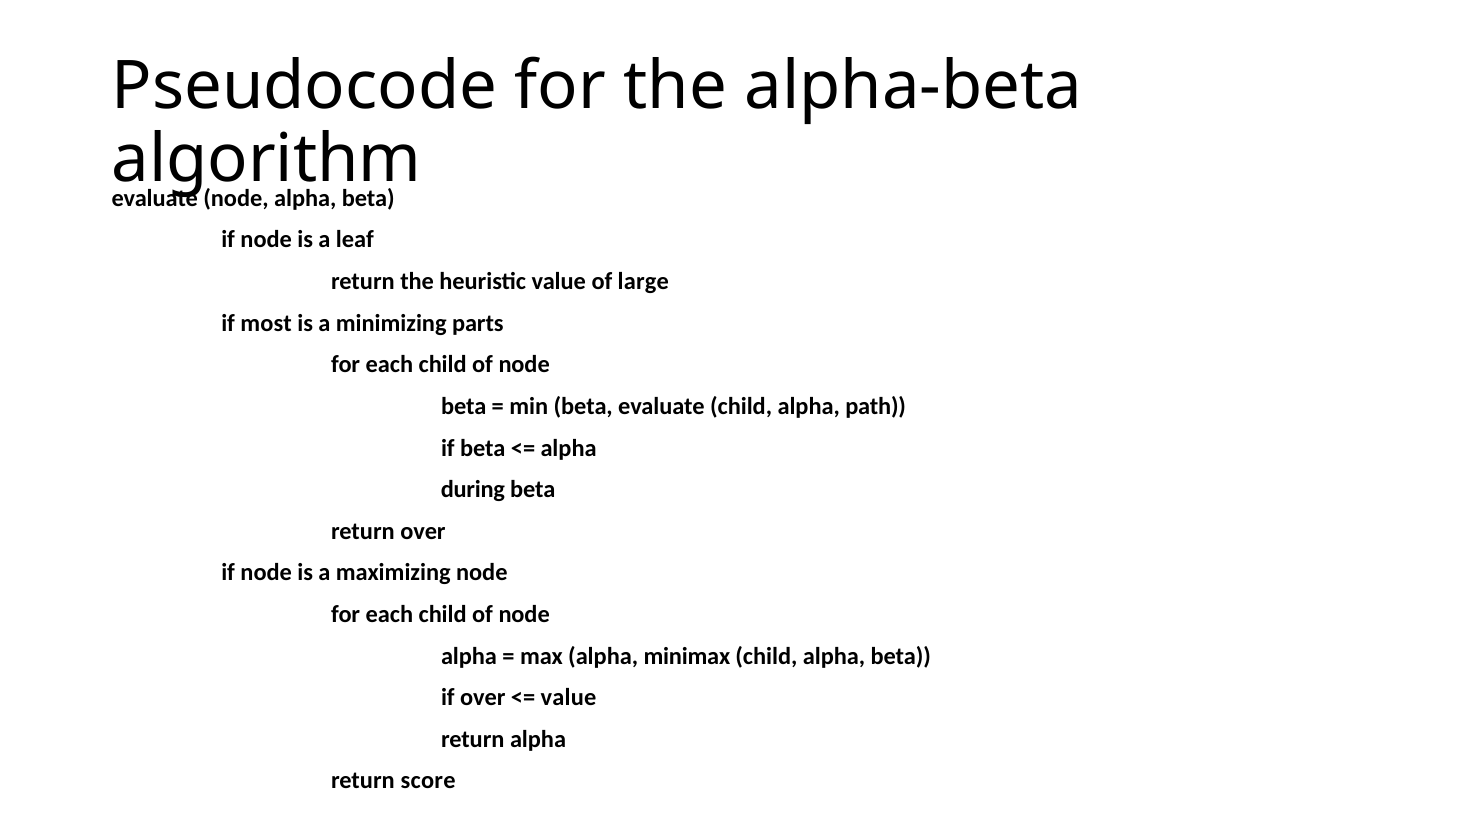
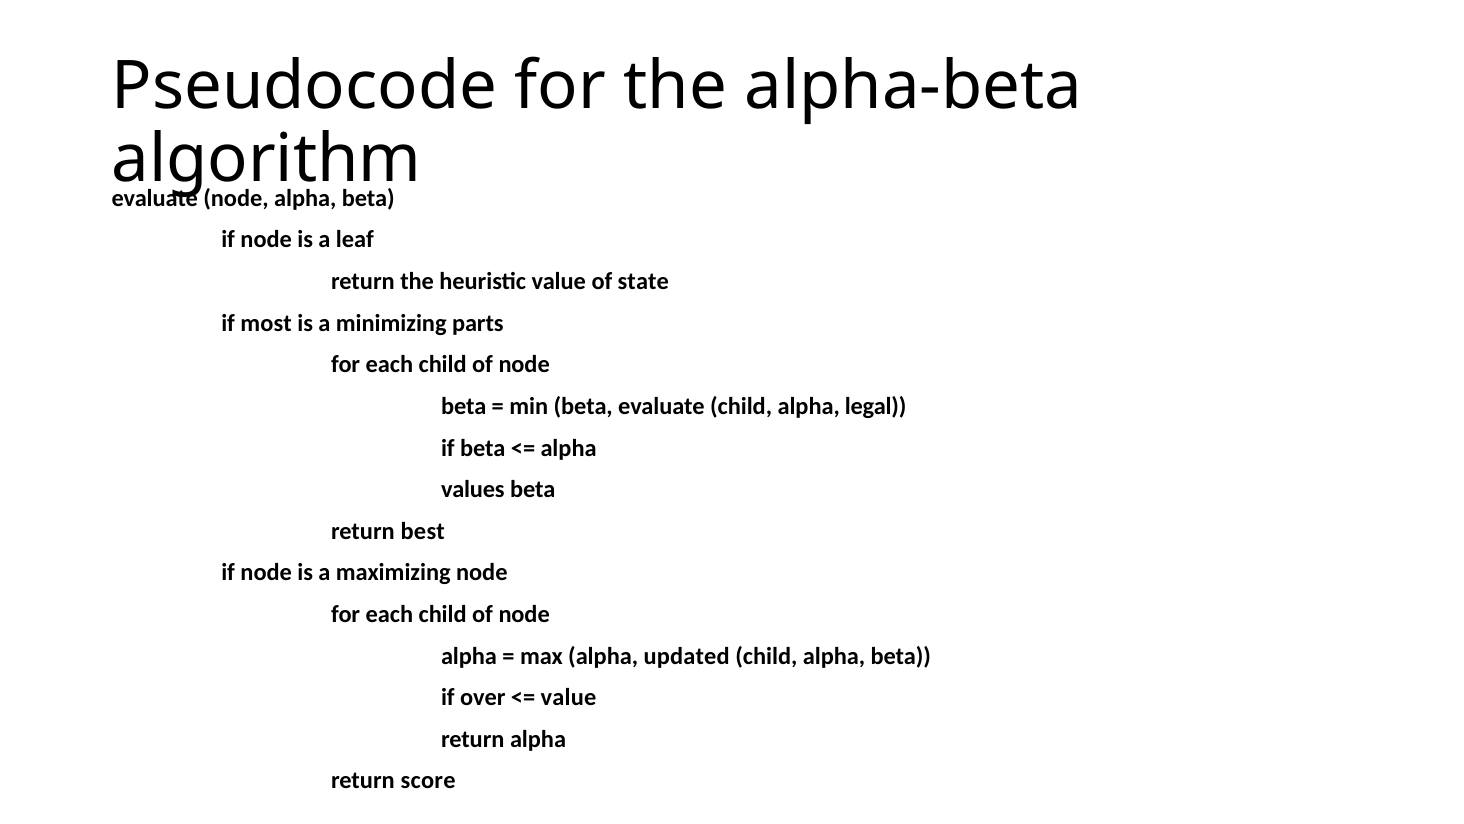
large: large -> state (643, 281)
path: path -> legal (876, 406)
during: during -> values (473, 489)
return over: over -> best (423, 531)
minimax: minimax -> updated (687, 656)
